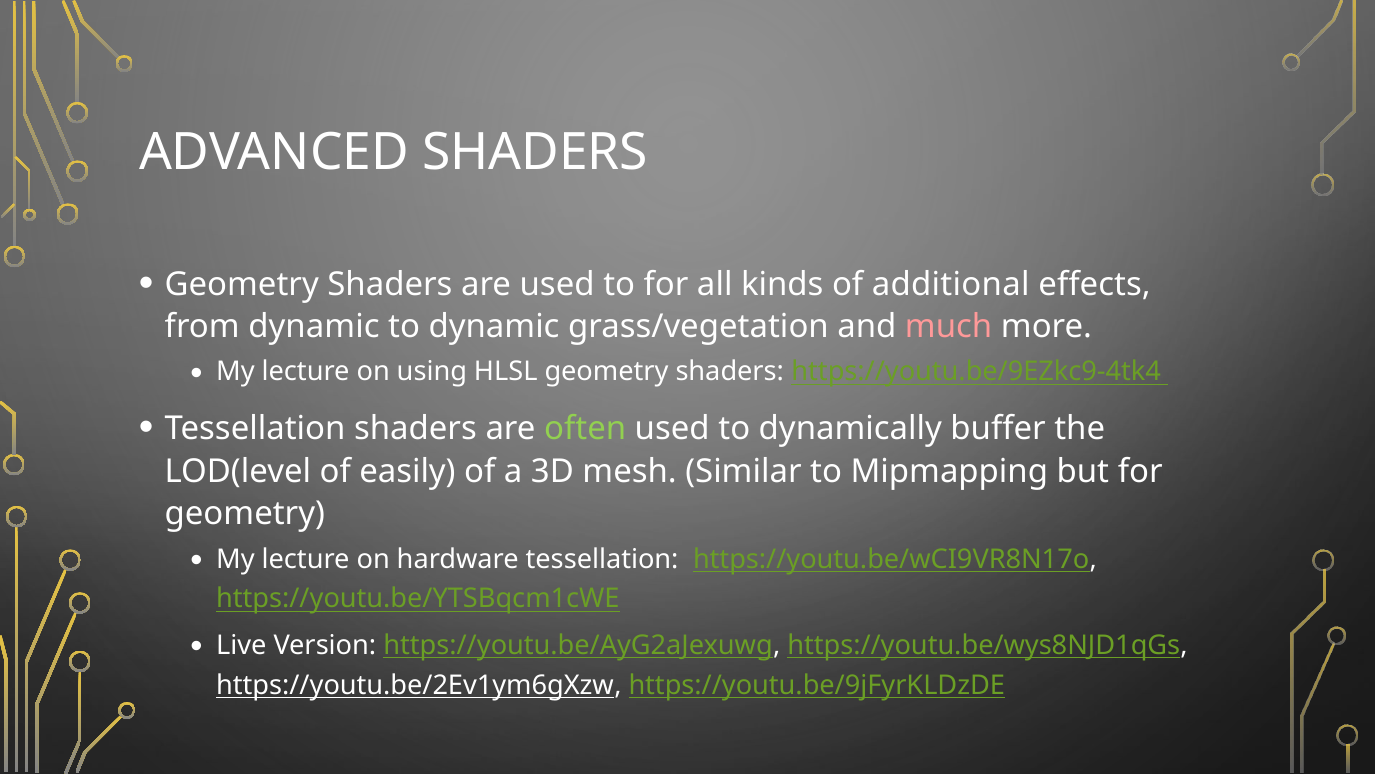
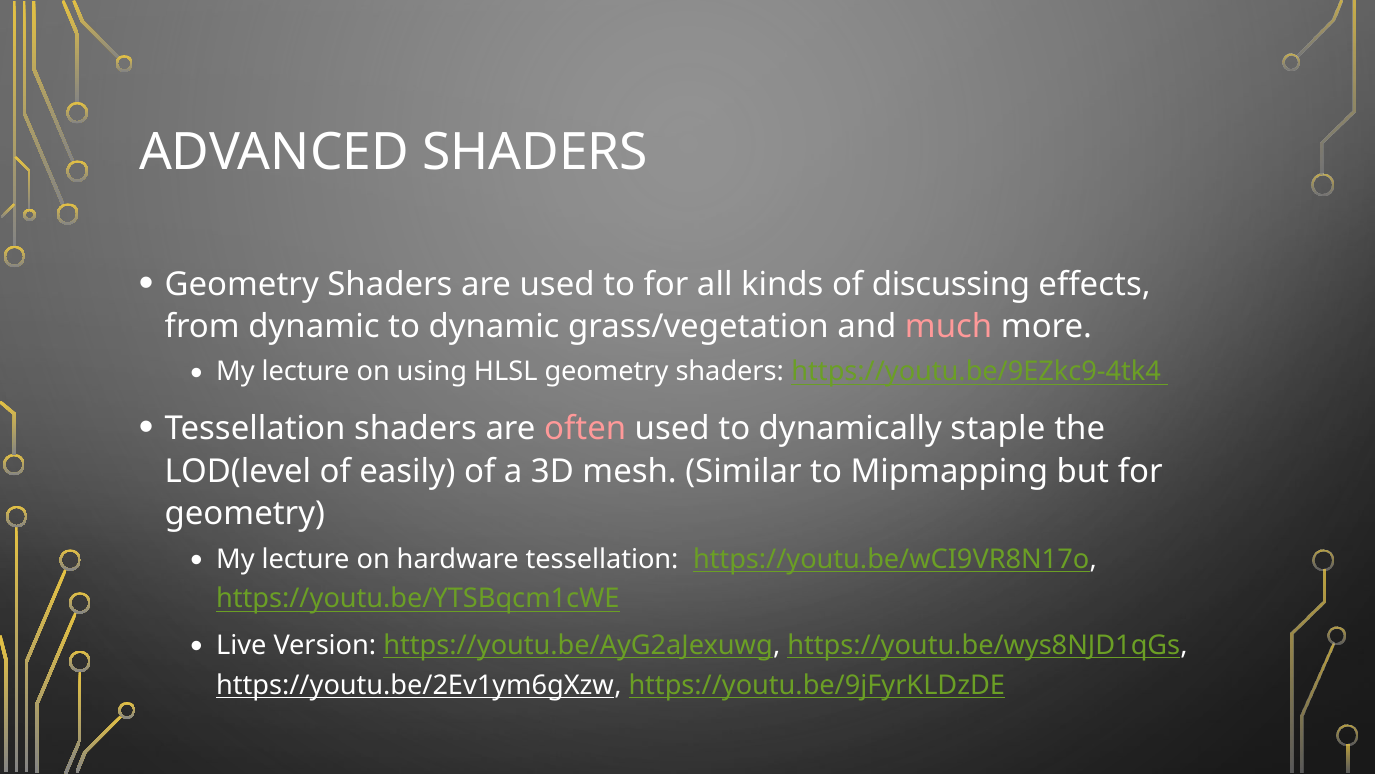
additional: additional -> discussing (951, 284)
often colour: light green -> pink (585, 428)
buffer: buffer -> staple (998, 428)
